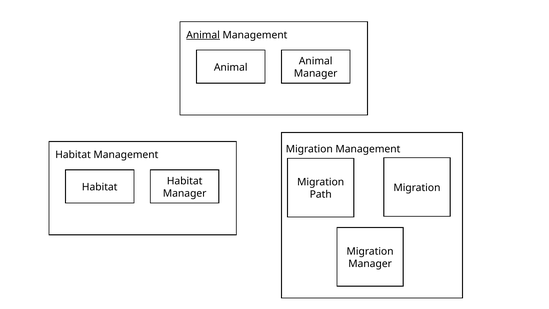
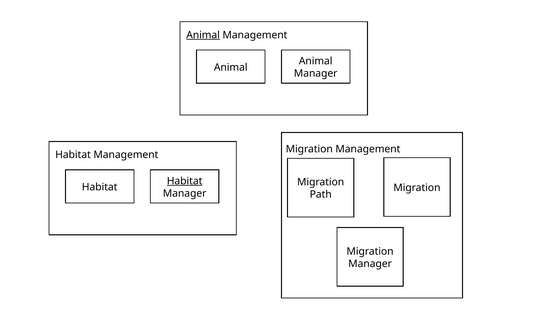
Habitat underline: none -> present (185, 181)
